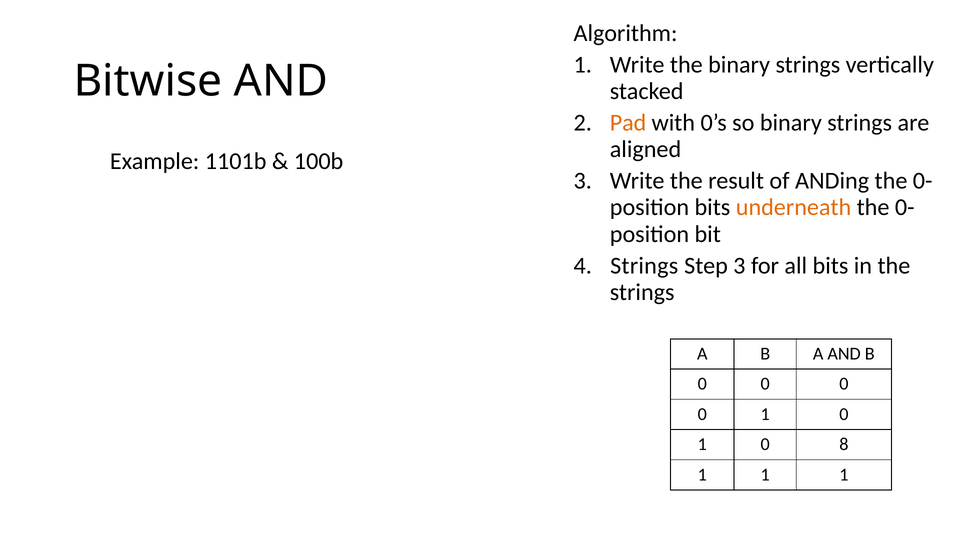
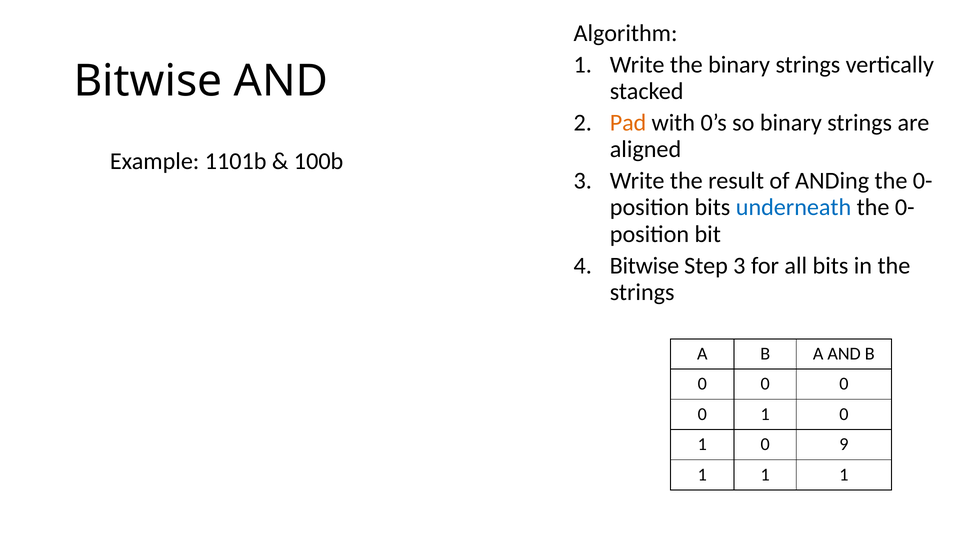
underneath colour: orange -> blue (794, 207)
Strings: Strings -> Bitwise (644, 266)
8: 8 -> 9 (844, 444)
